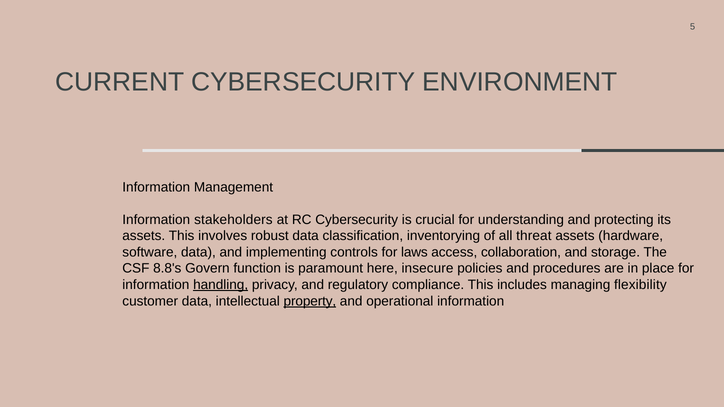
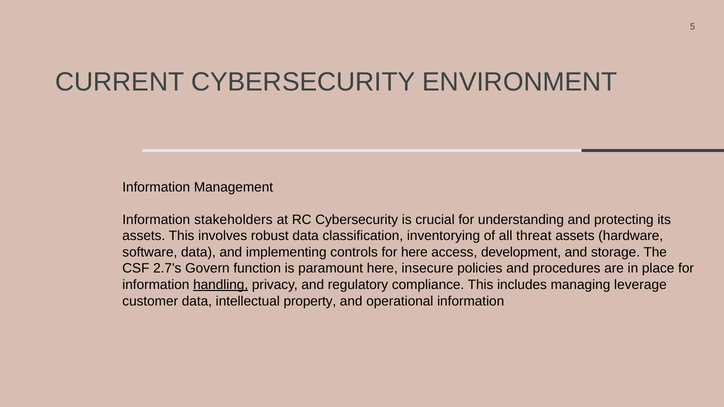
for laws: laws -> here (414, 252)
collaboration: collaboration -> development (521, 252)
8.8's: 8.8's -> 2.7's (167, 269)
flexibility: flexibility -> leverage (640, 285)
property underline: present -> none (310, 301)
